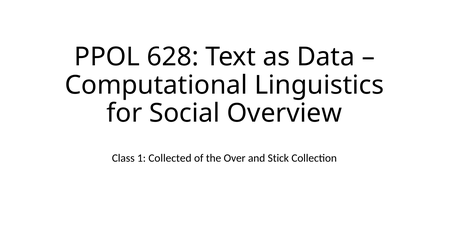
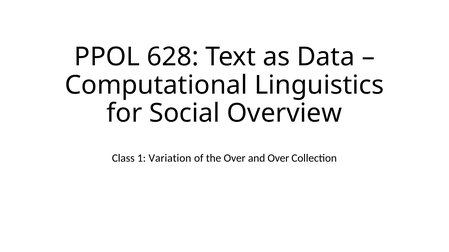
Collected: Collected -> Variation (170, 158)
and Stick: Stick -> Over (278, 158)
